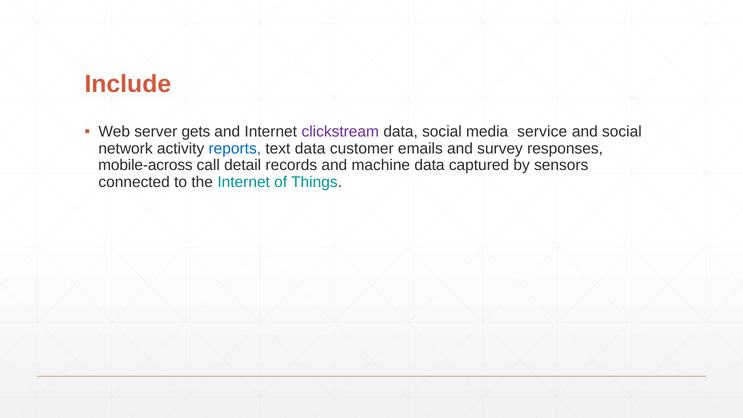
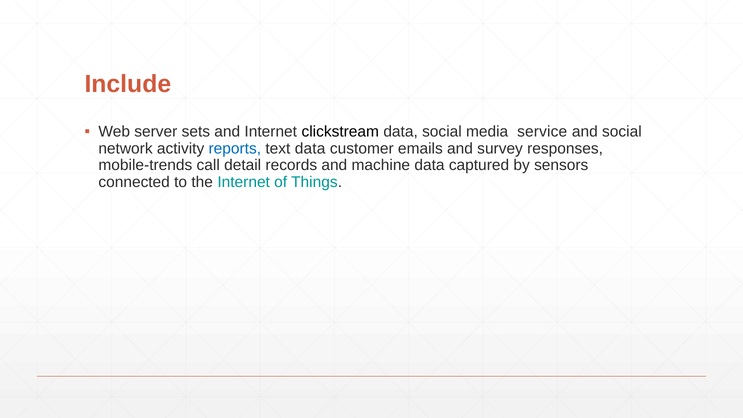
gets: gets -> sets (196, 132)
clickstream colour: purple -> black (340, 132)
mobile-across: mobile-across -> mobile-trends (145, 165)
